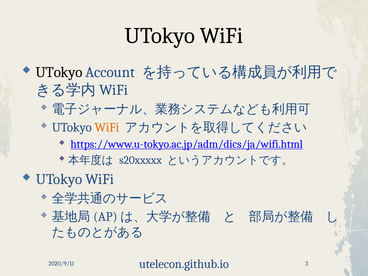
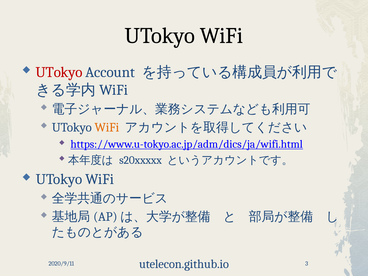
UTokyo colour: black -> red (59, 72)
